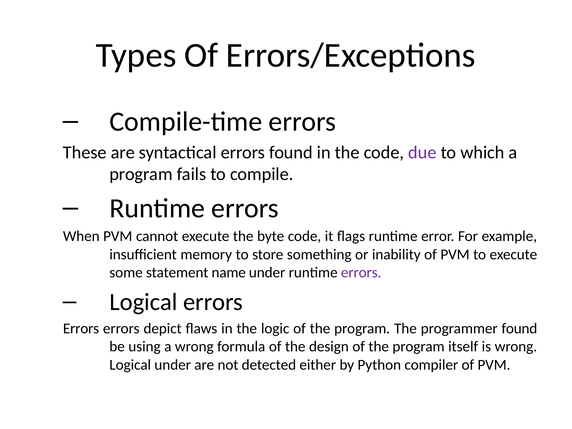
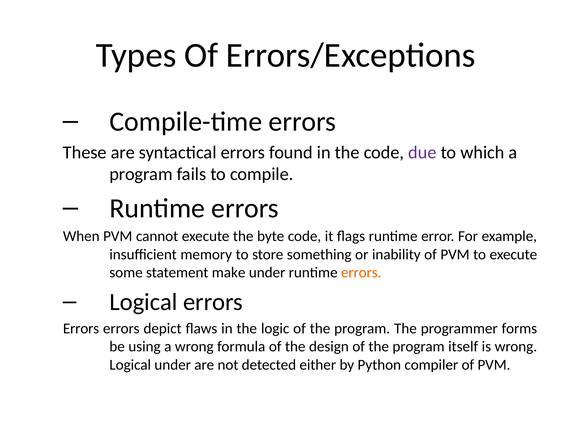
name: name -> make (229, 273)
errors colour: purple -> orange (361, 273)
programmer found: found -> forms (519, 328)
